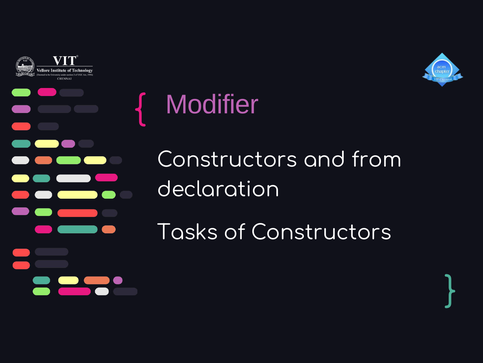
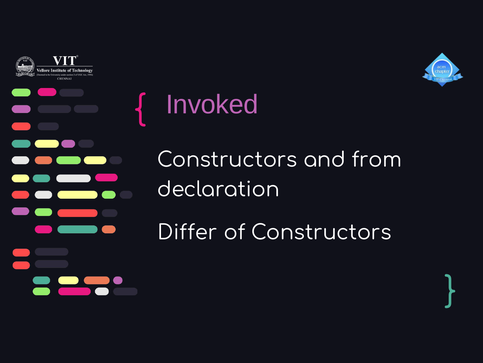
Modifier: Modifier -> Invoked (212, 104)
Tasks: Tasks -> Differ (187, 232)
